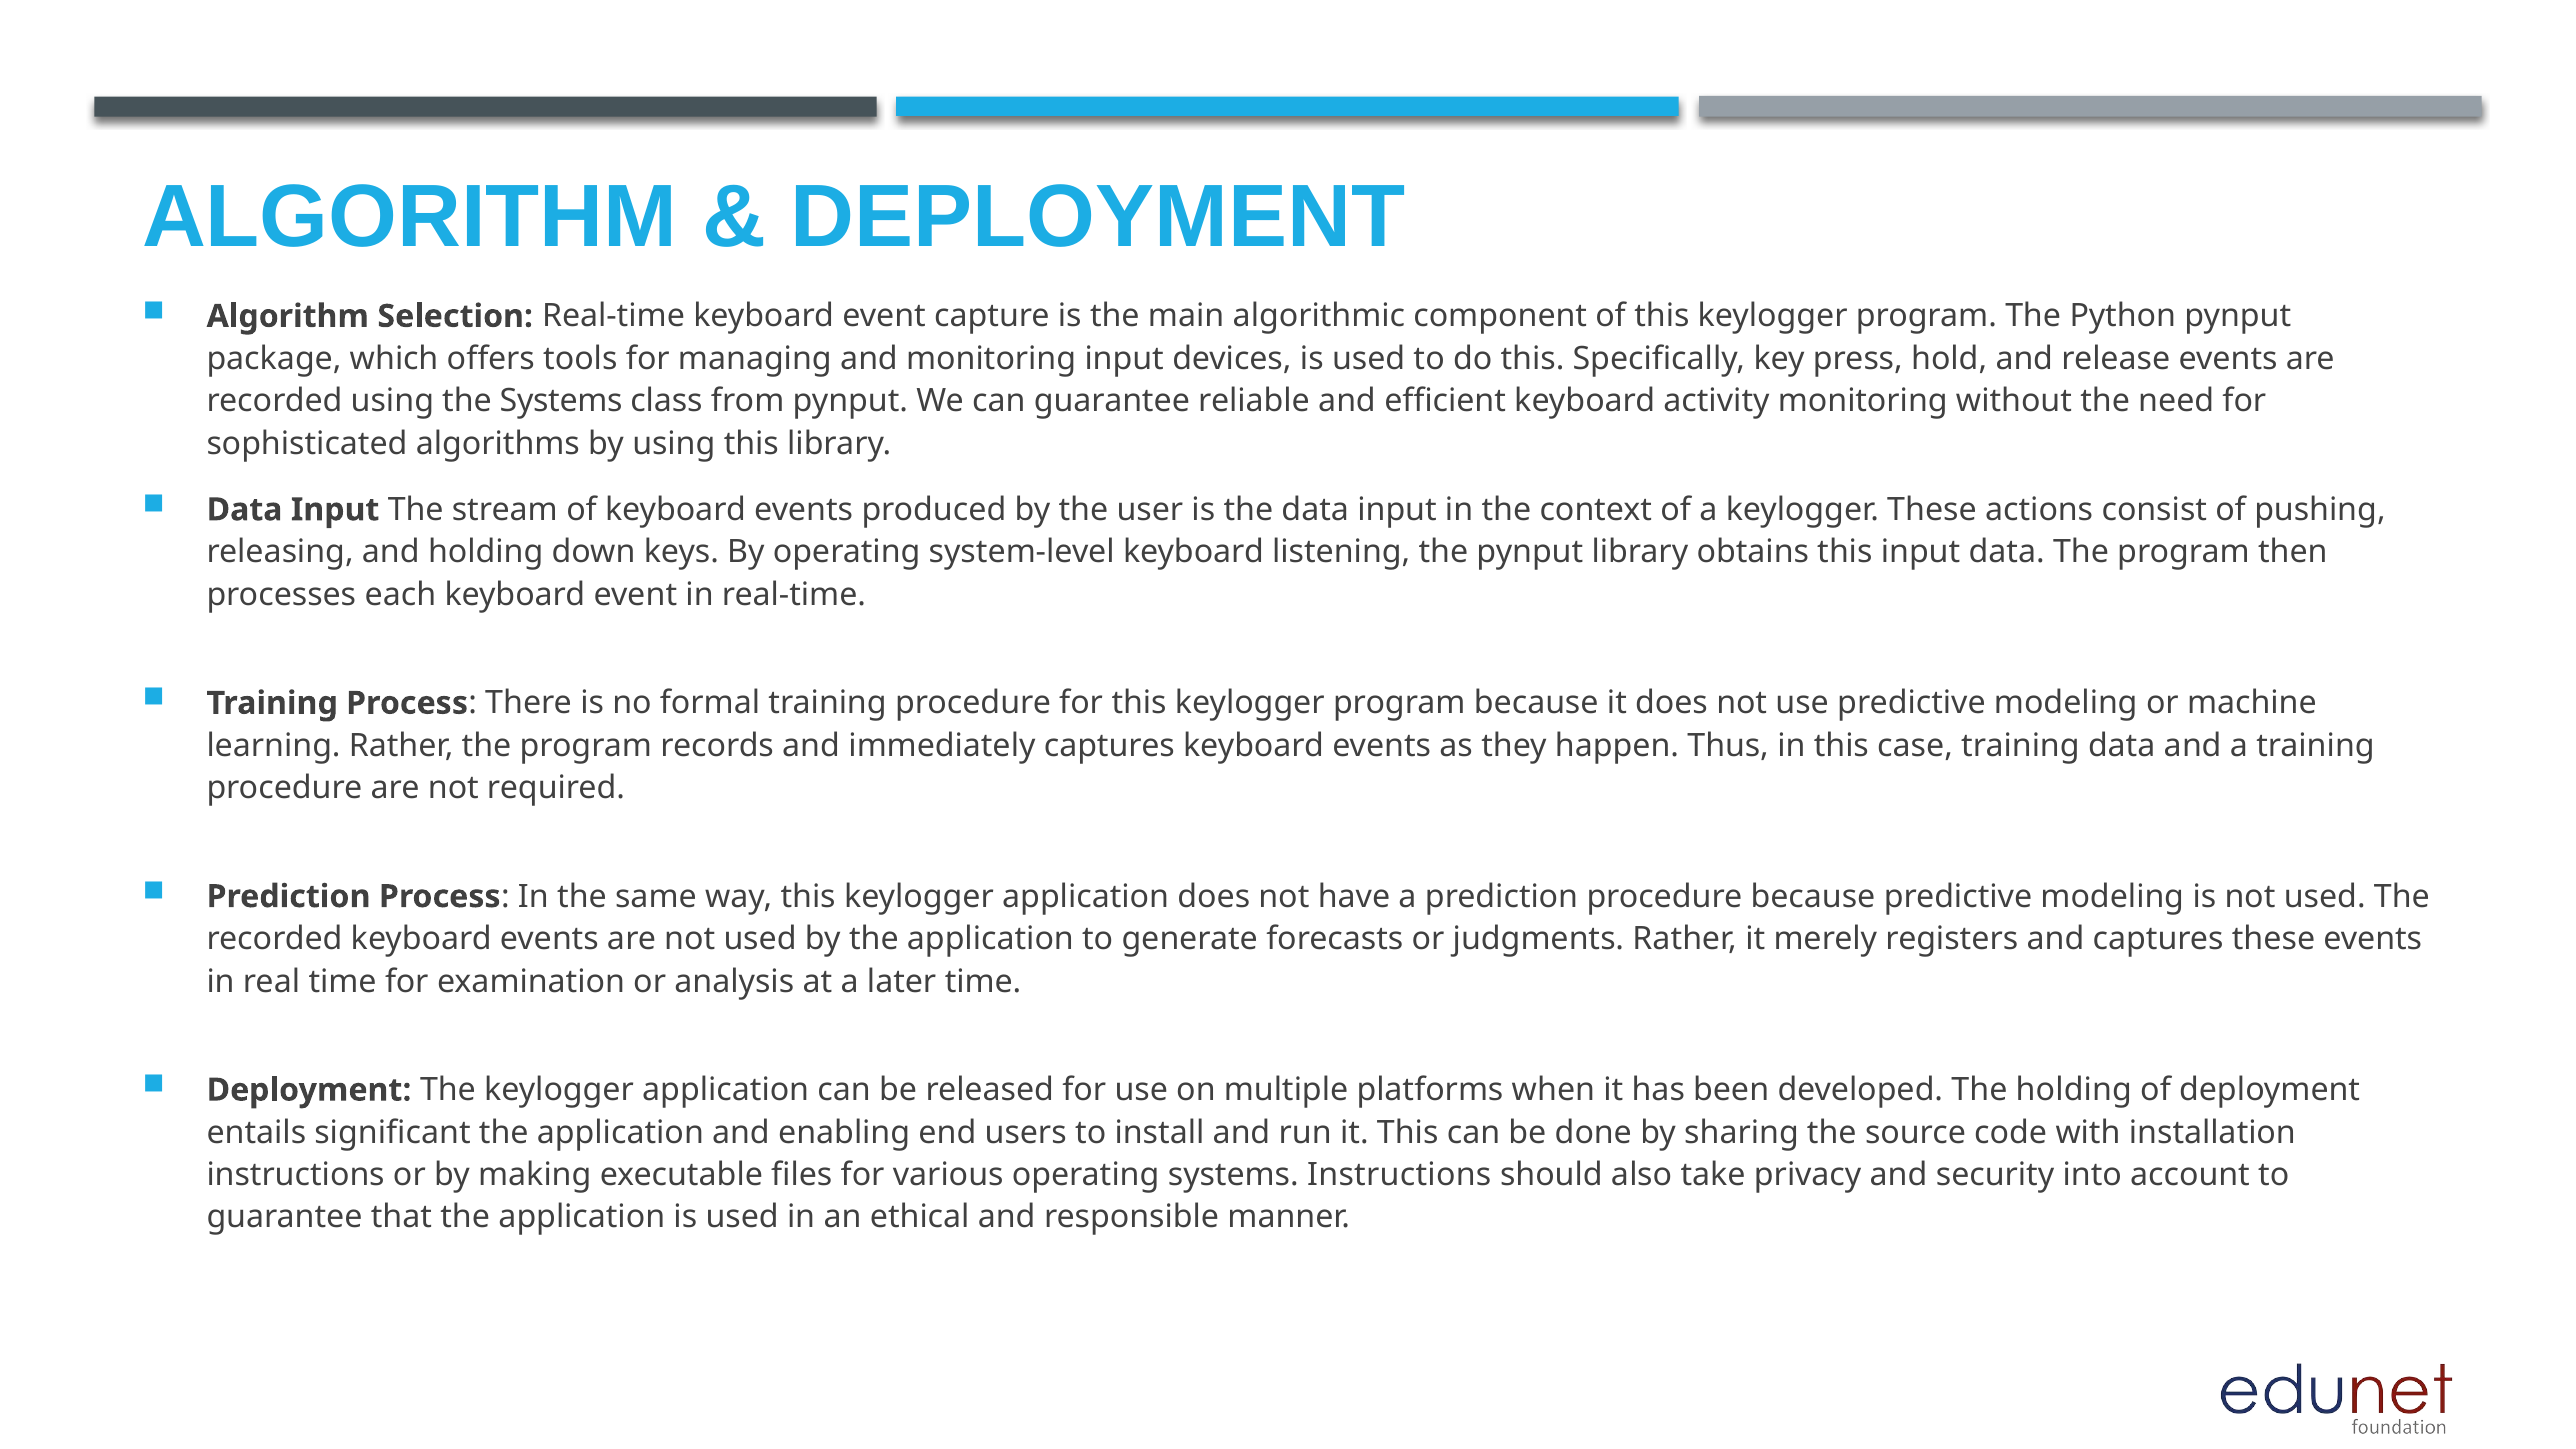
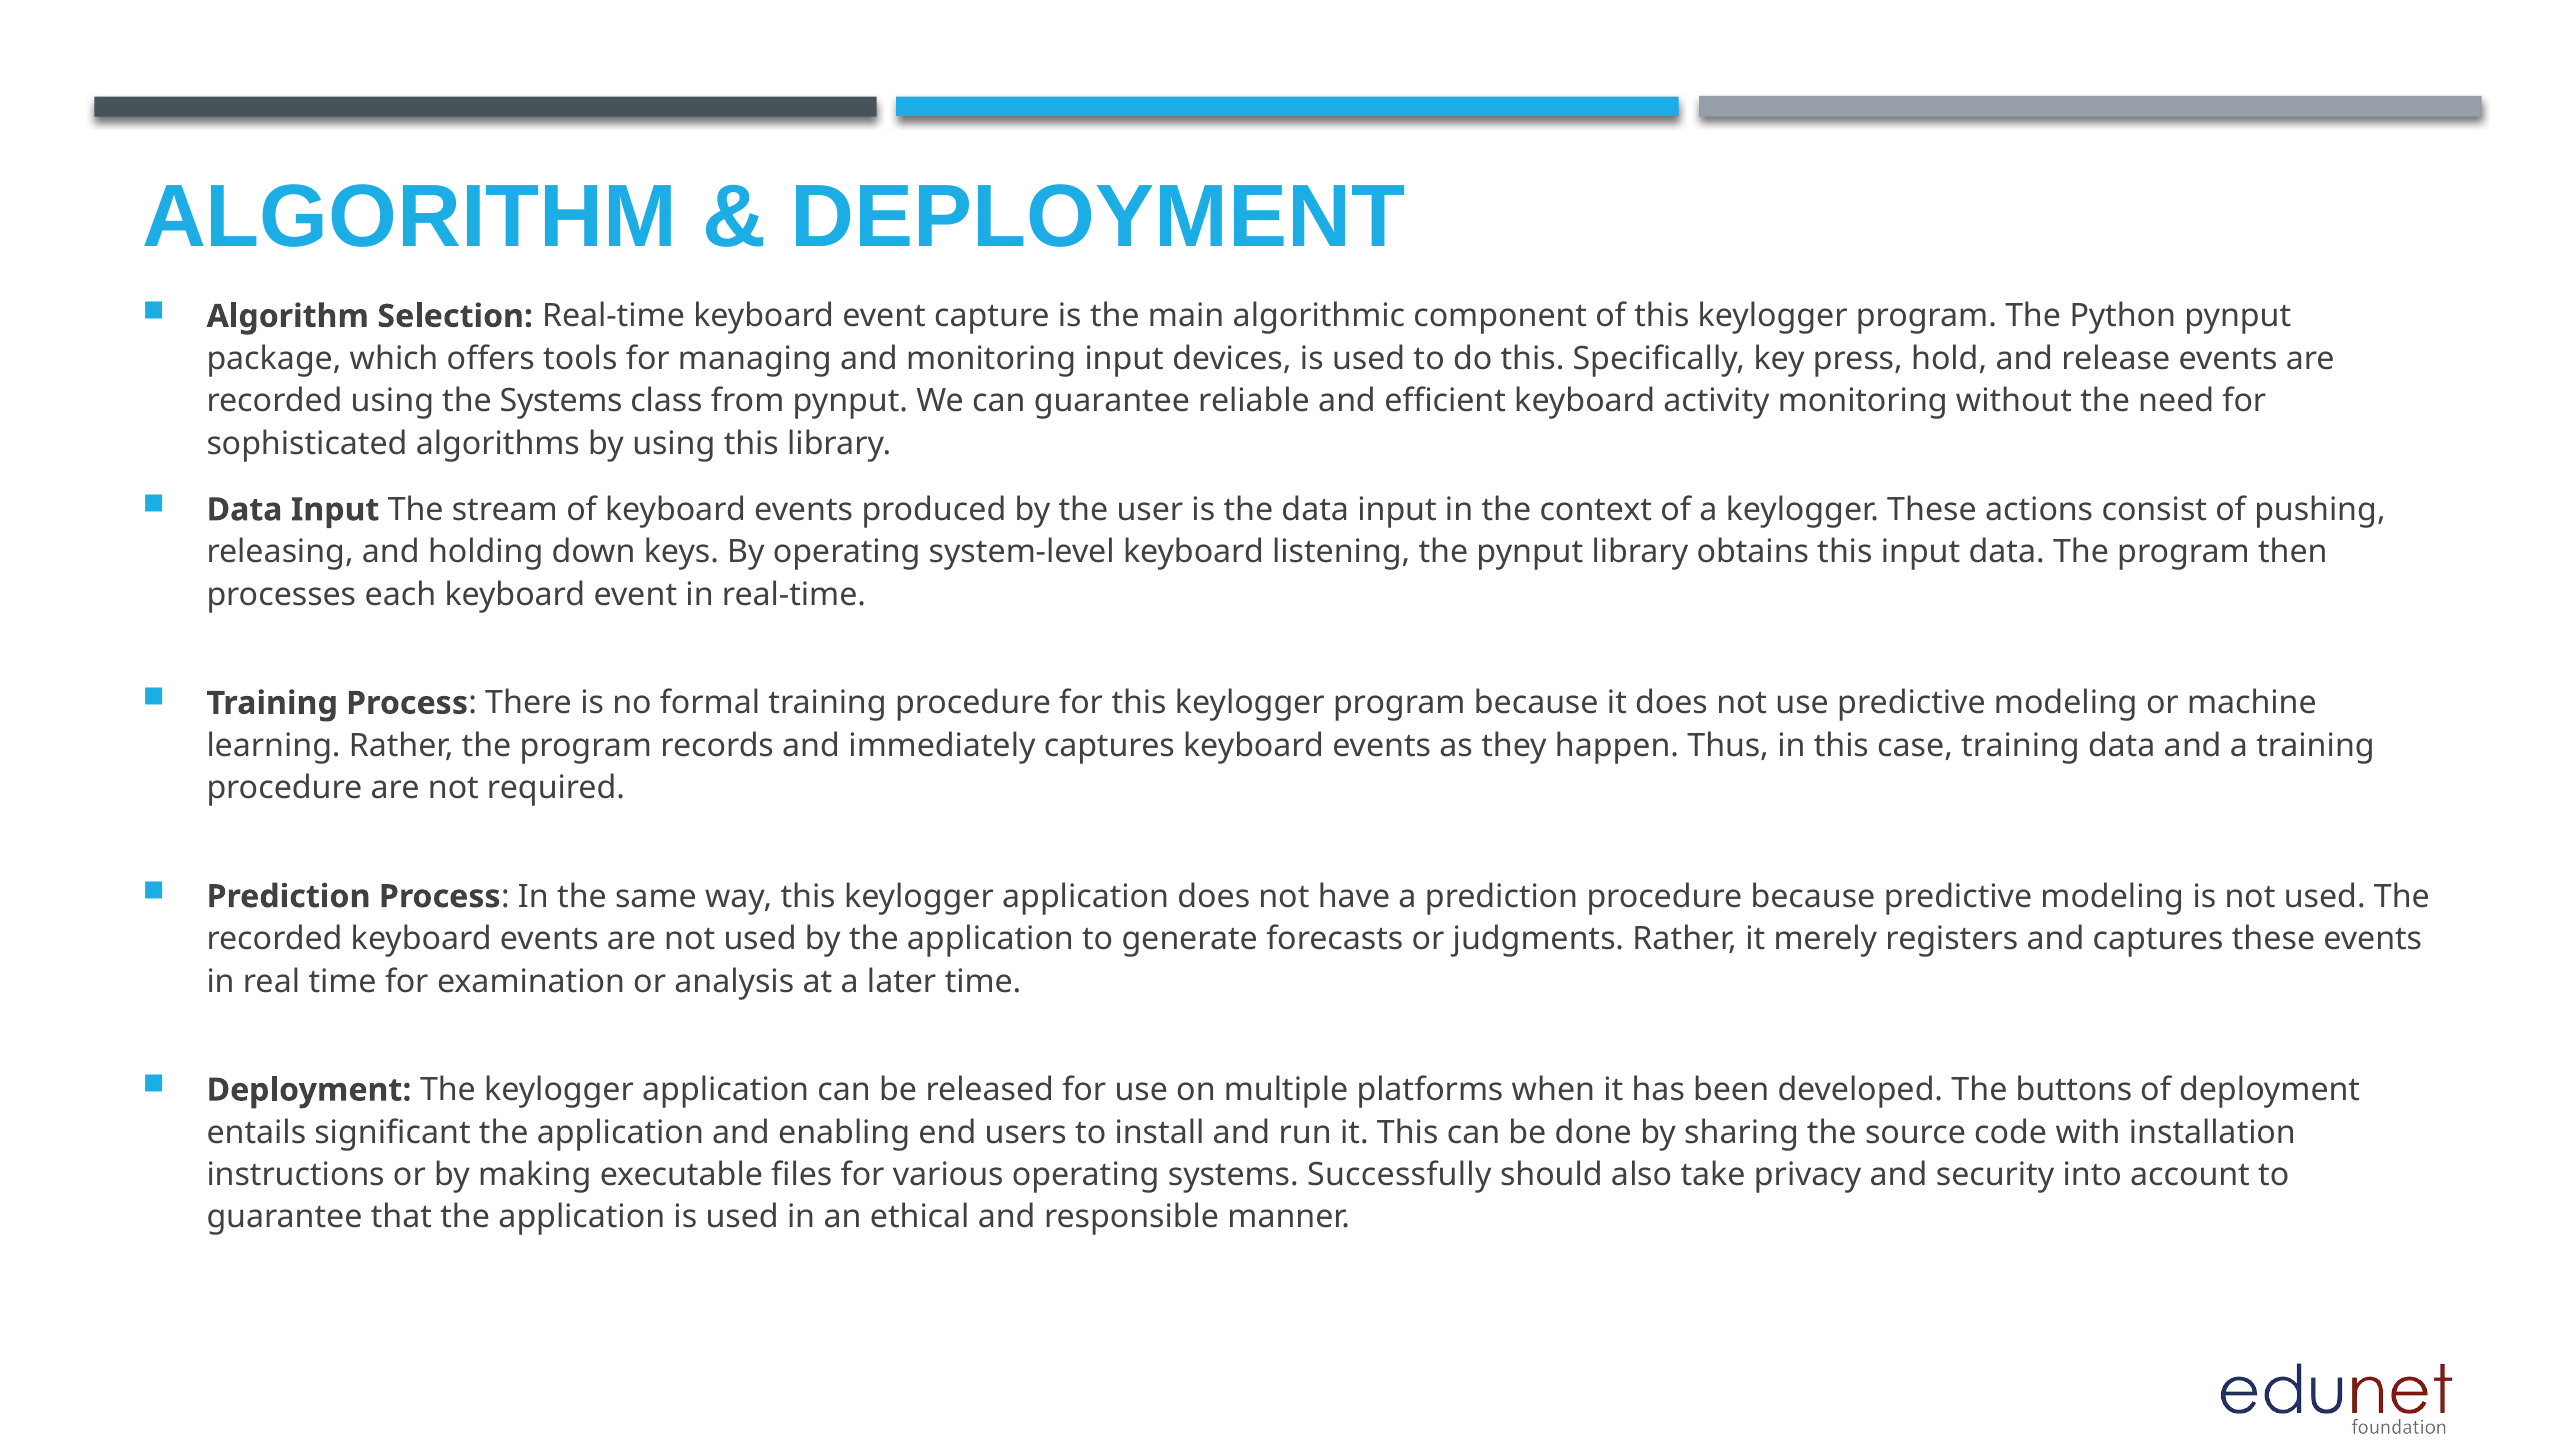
The holding: holding -> buttons (2074, 1090)
systems Instructions: Instructions -> Successfully (1399, 1175)
